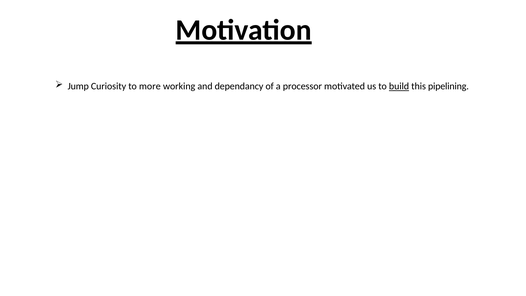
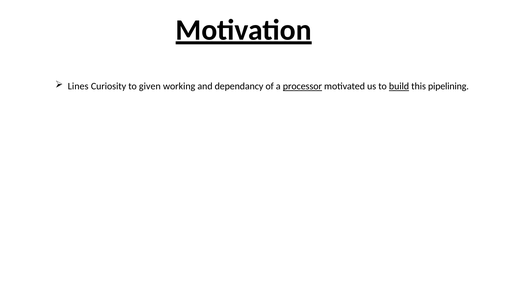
Jump: Jump -> Lines (78, 86)
more: more -> given (150, 86)
processor underline: none -> present (302, 86)
